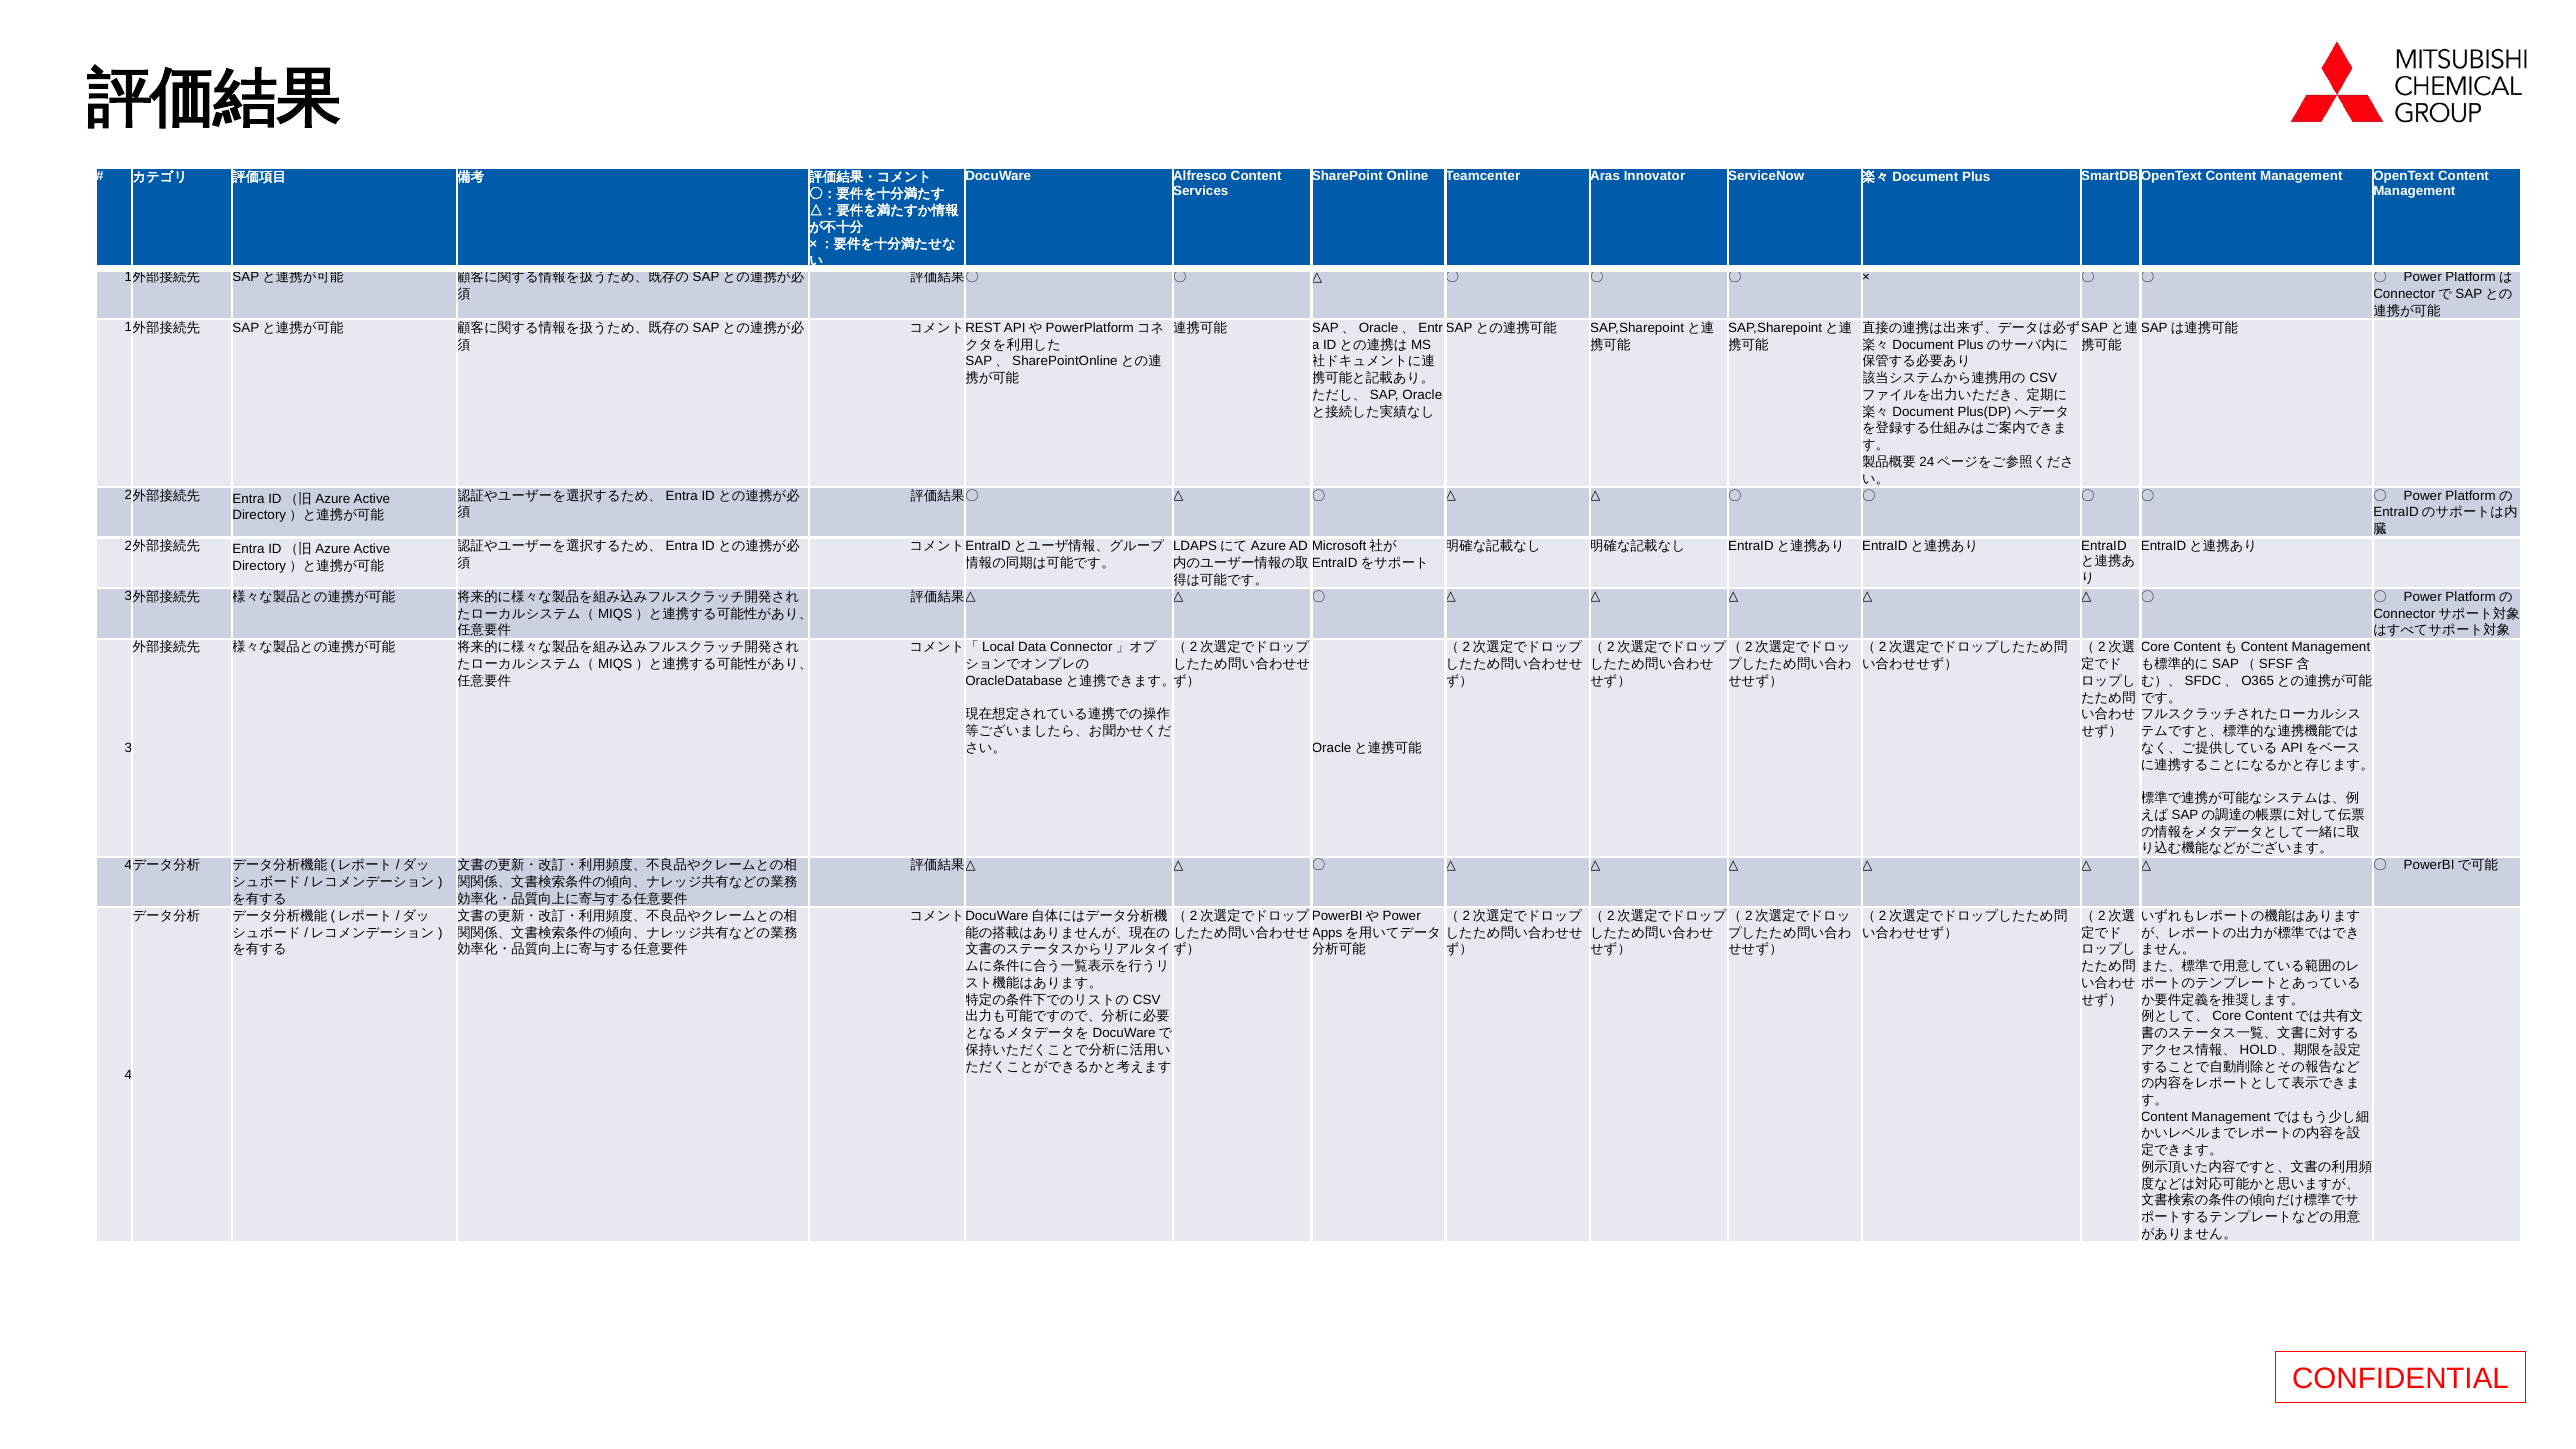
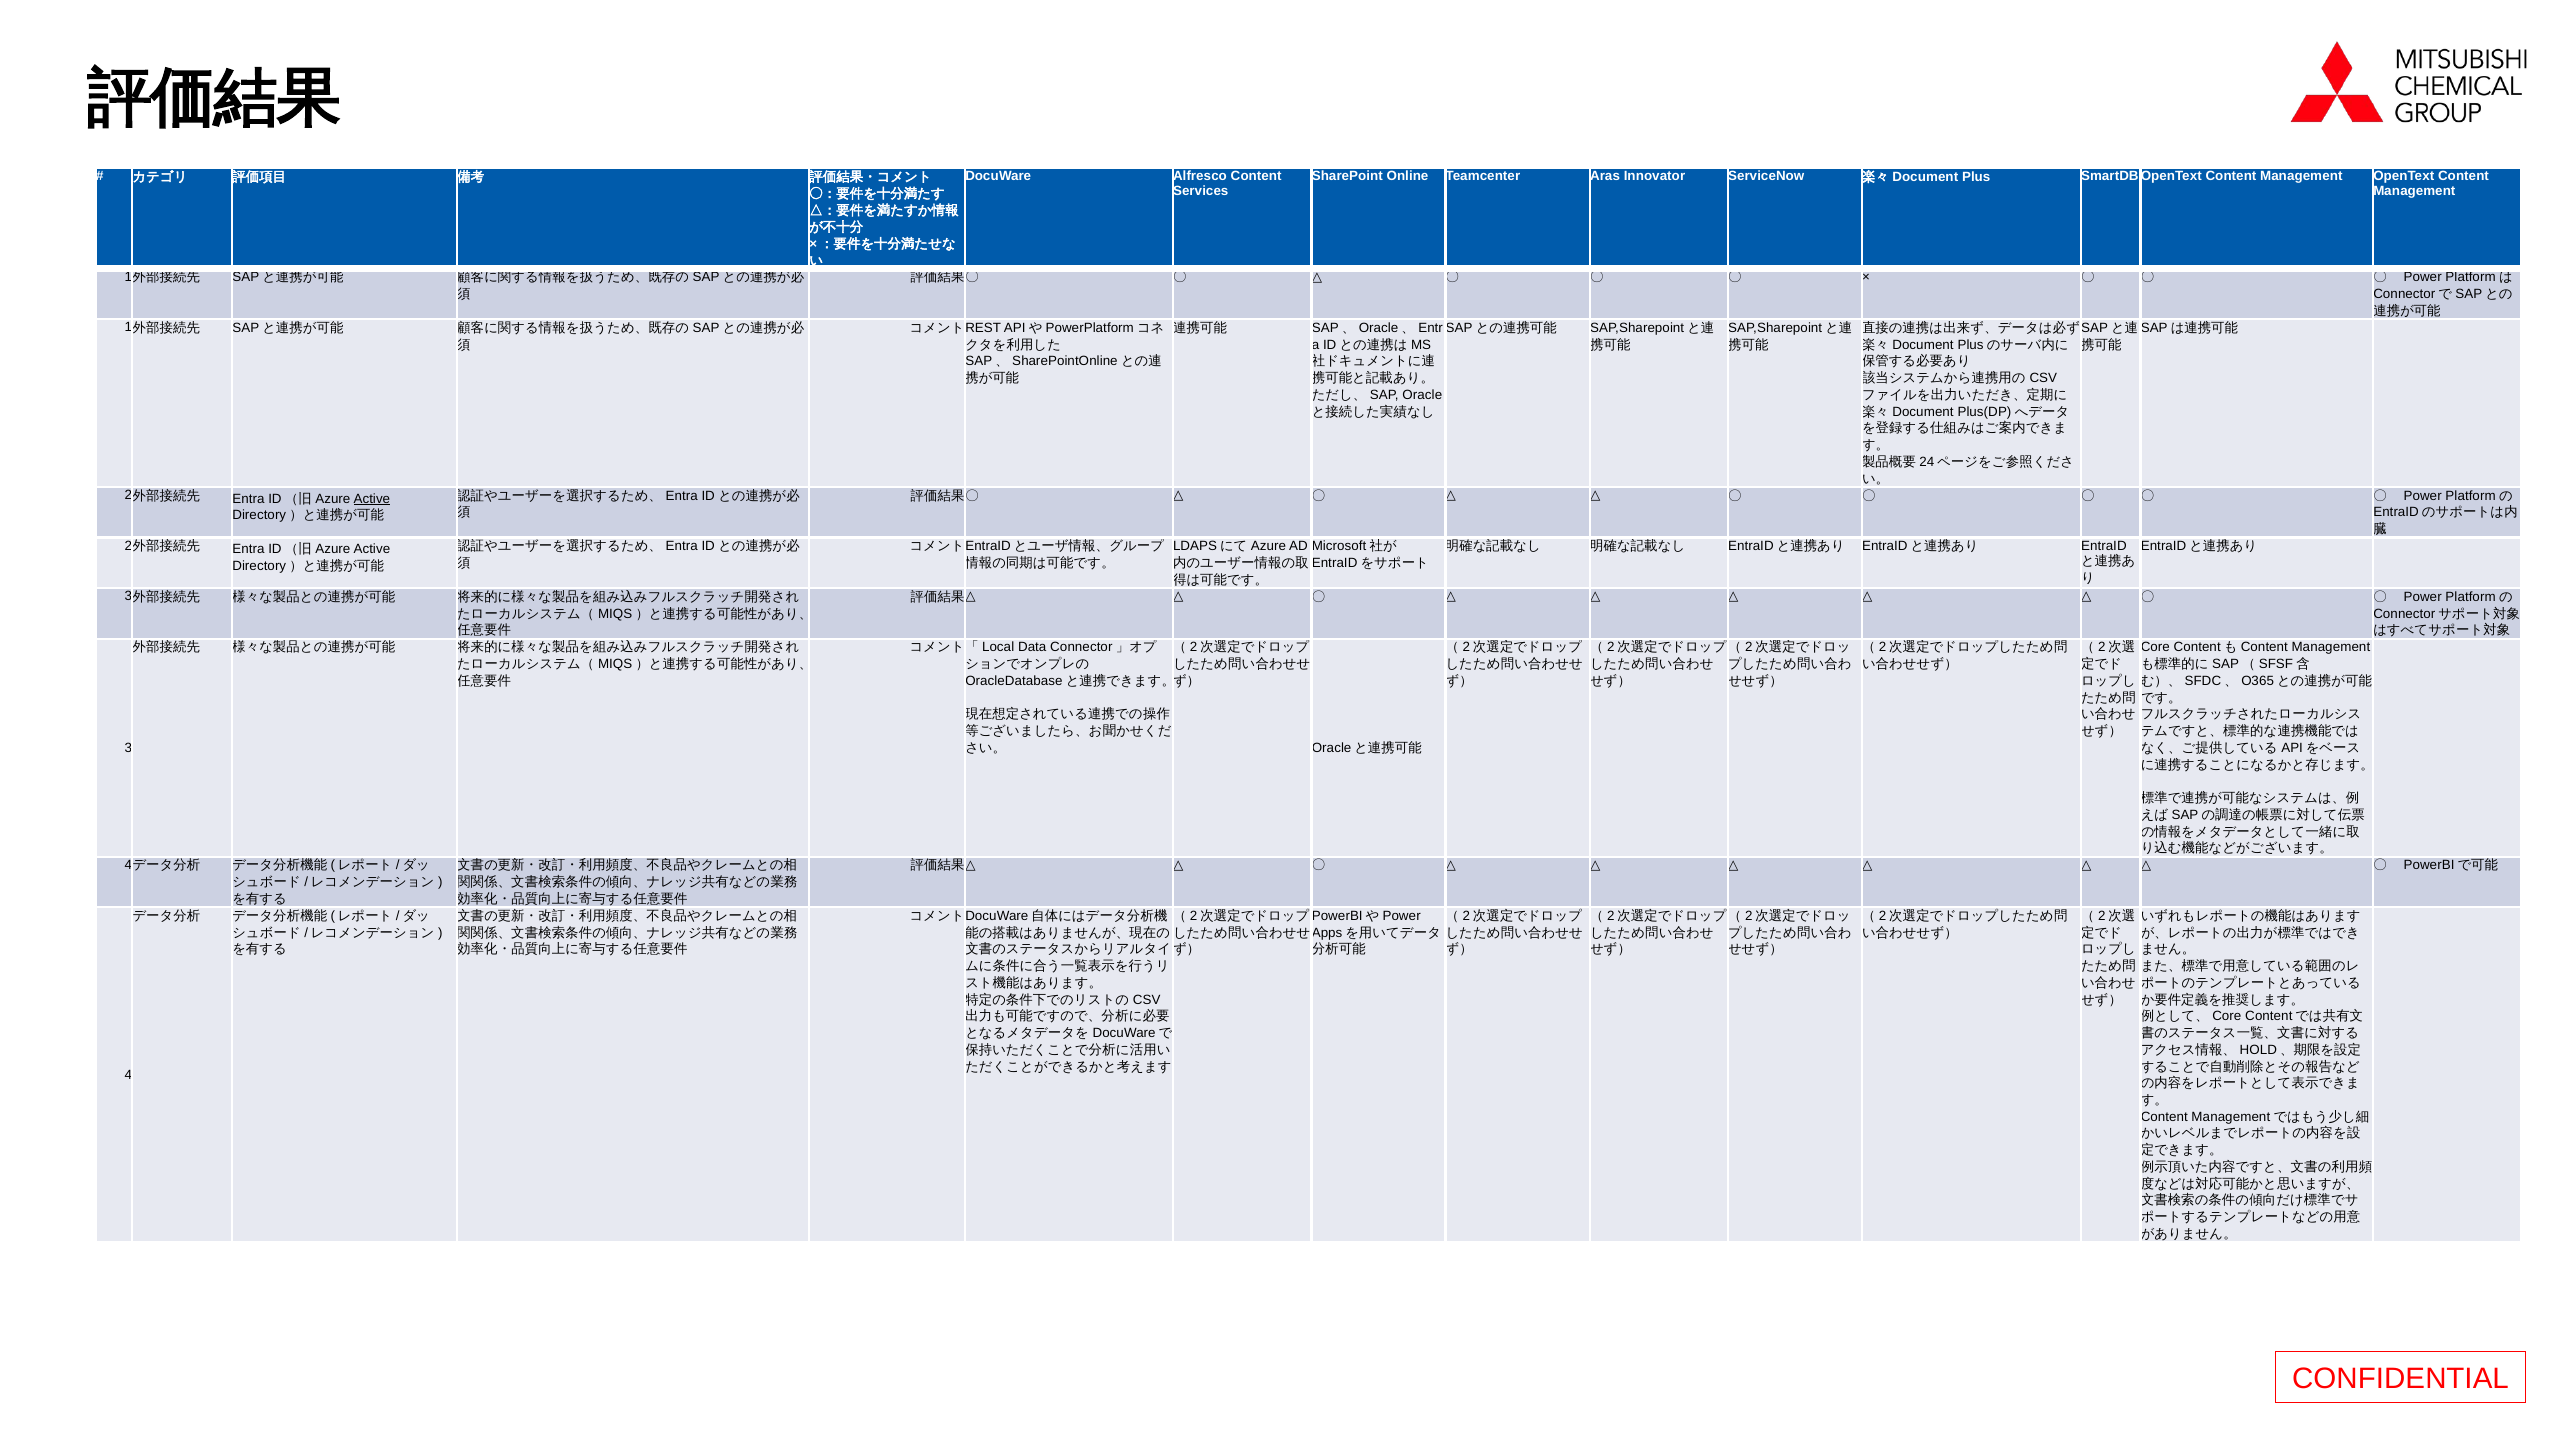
Active underline: none -> present (372, 499)
